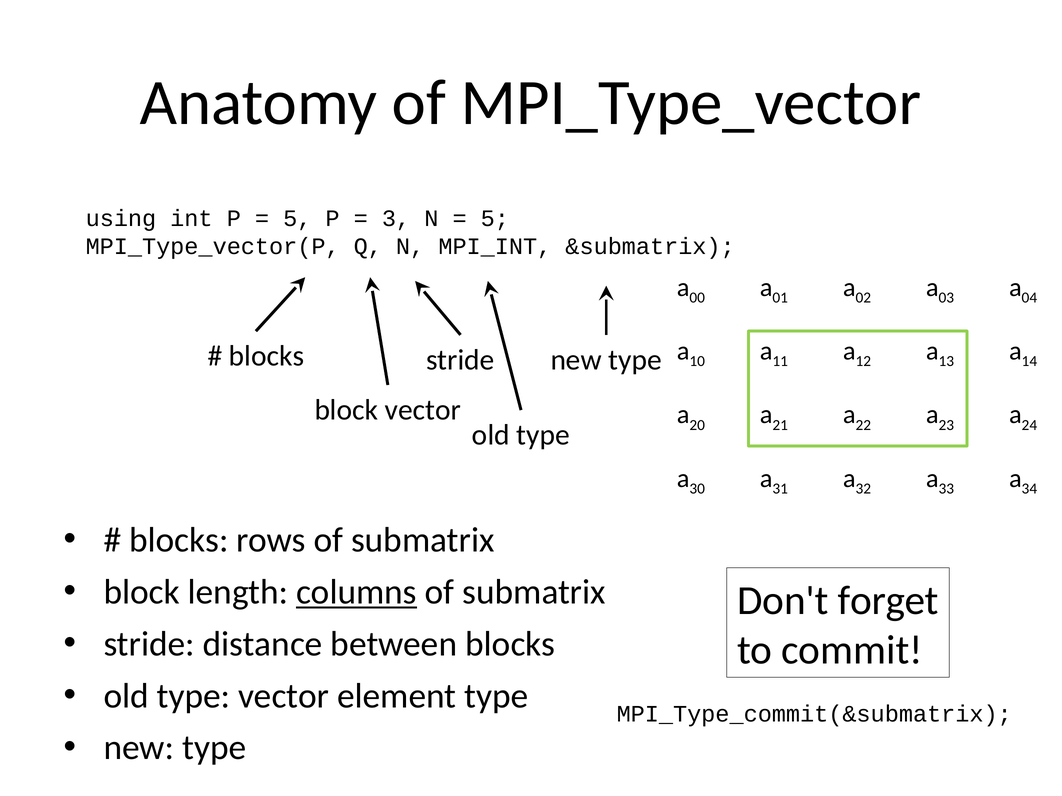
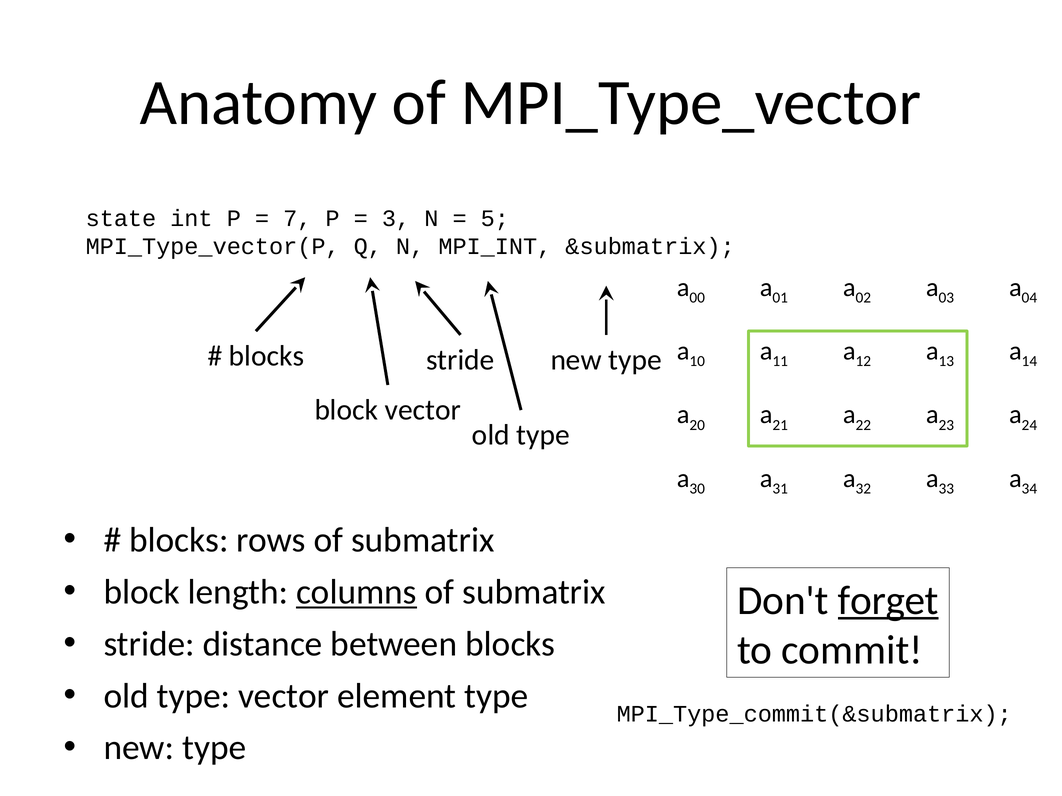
using: using -> state (121, 218)
5: 5 -> 7 (297, 218)
forget underline: none -> present (888, 601)
